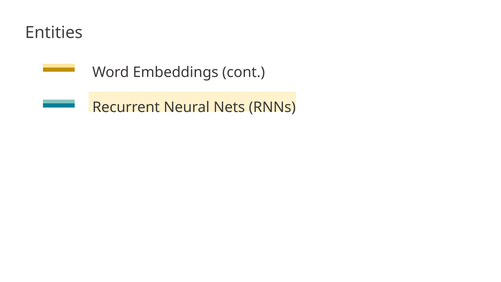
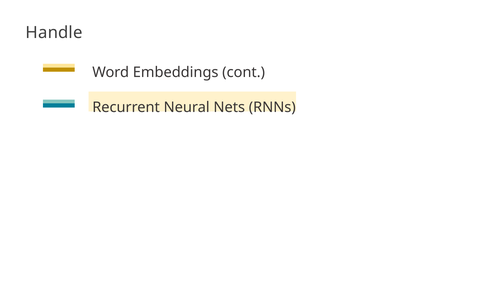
Entities: Entities -> Handle (54, 33)
